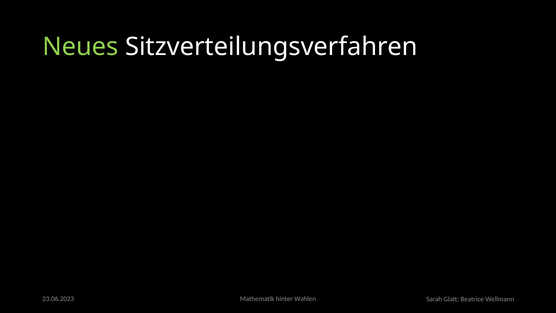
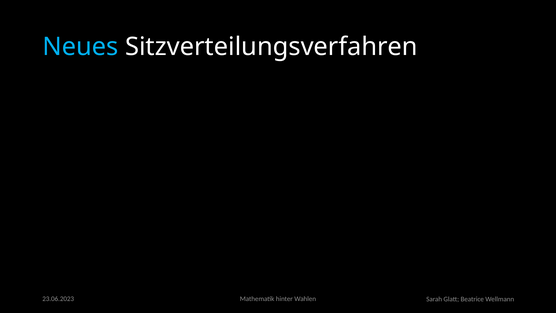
Neues colour: light green -> light blue (80, 47)
